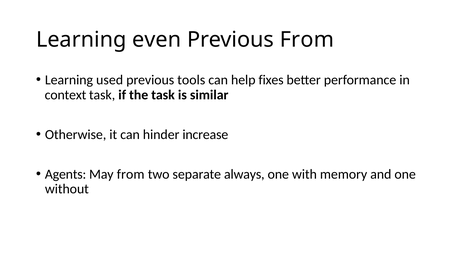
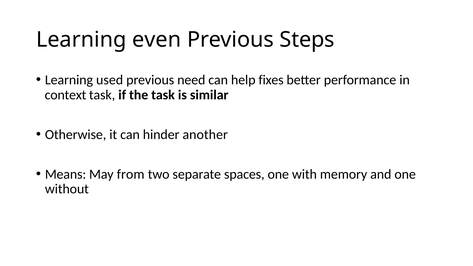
Previous From: From -> Steps (307, 40)
tools: tools -> need (191, 80)
increase: increase -> another (205, 135)
Agents: Agents -> Means (66, 174)
always: always -> spaces (244, 174)
